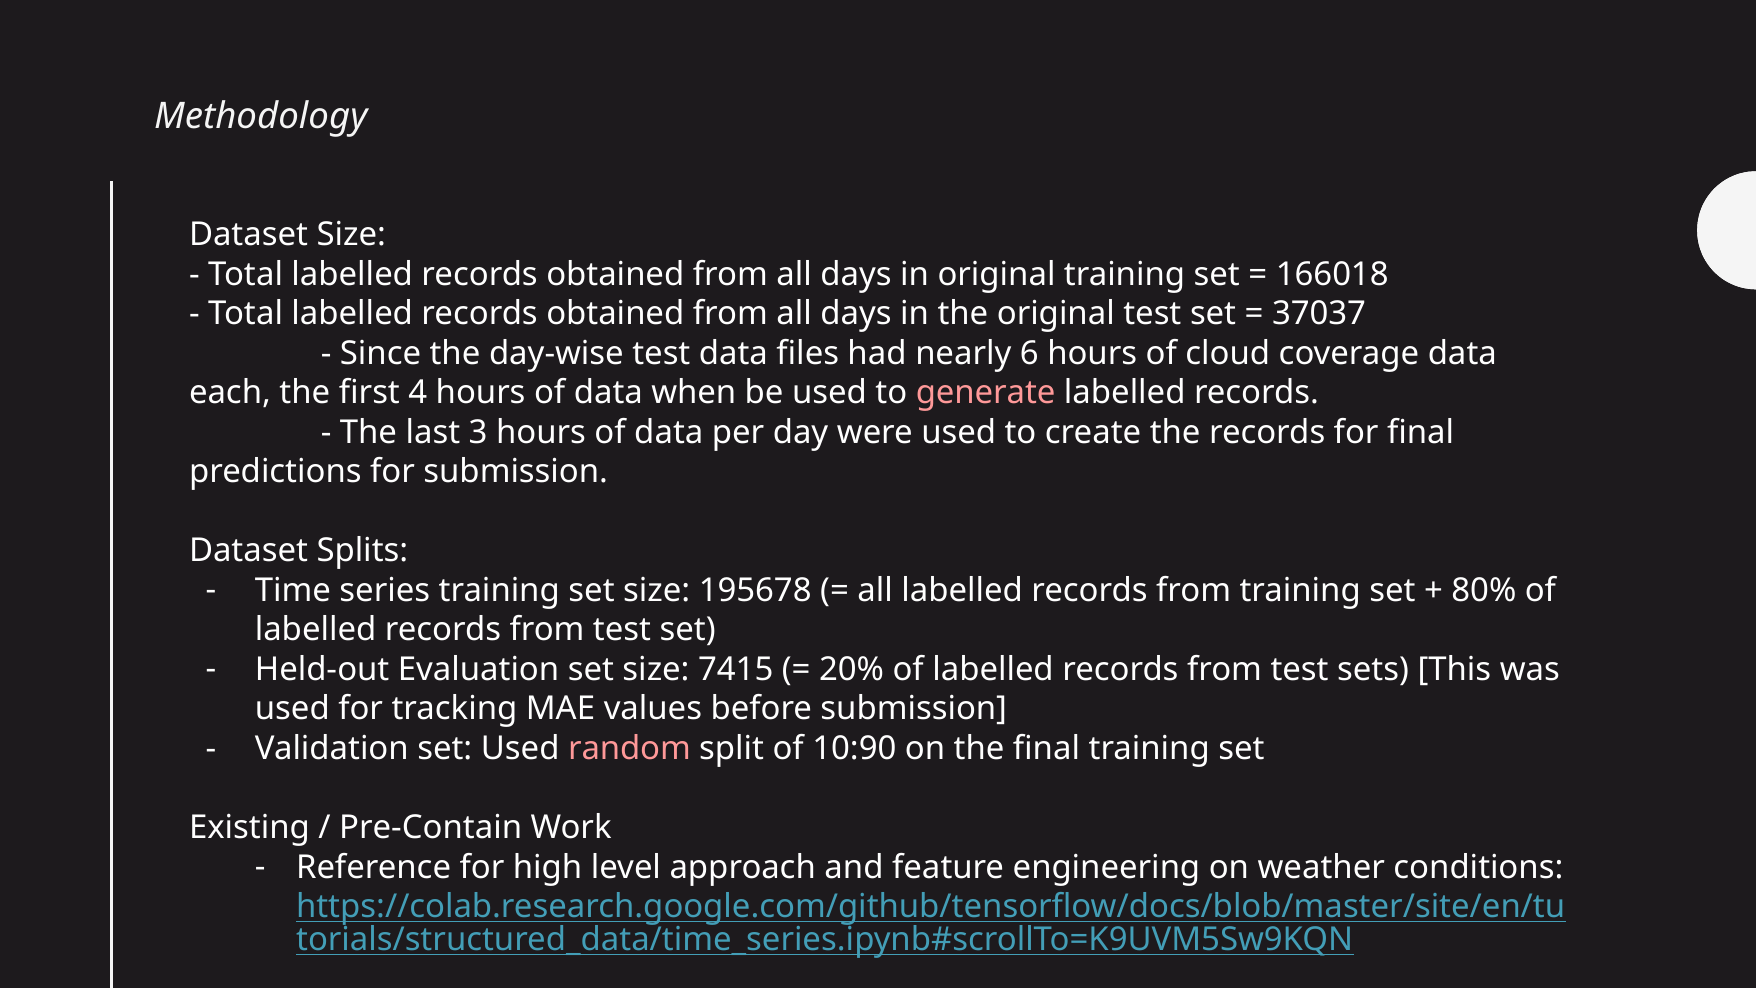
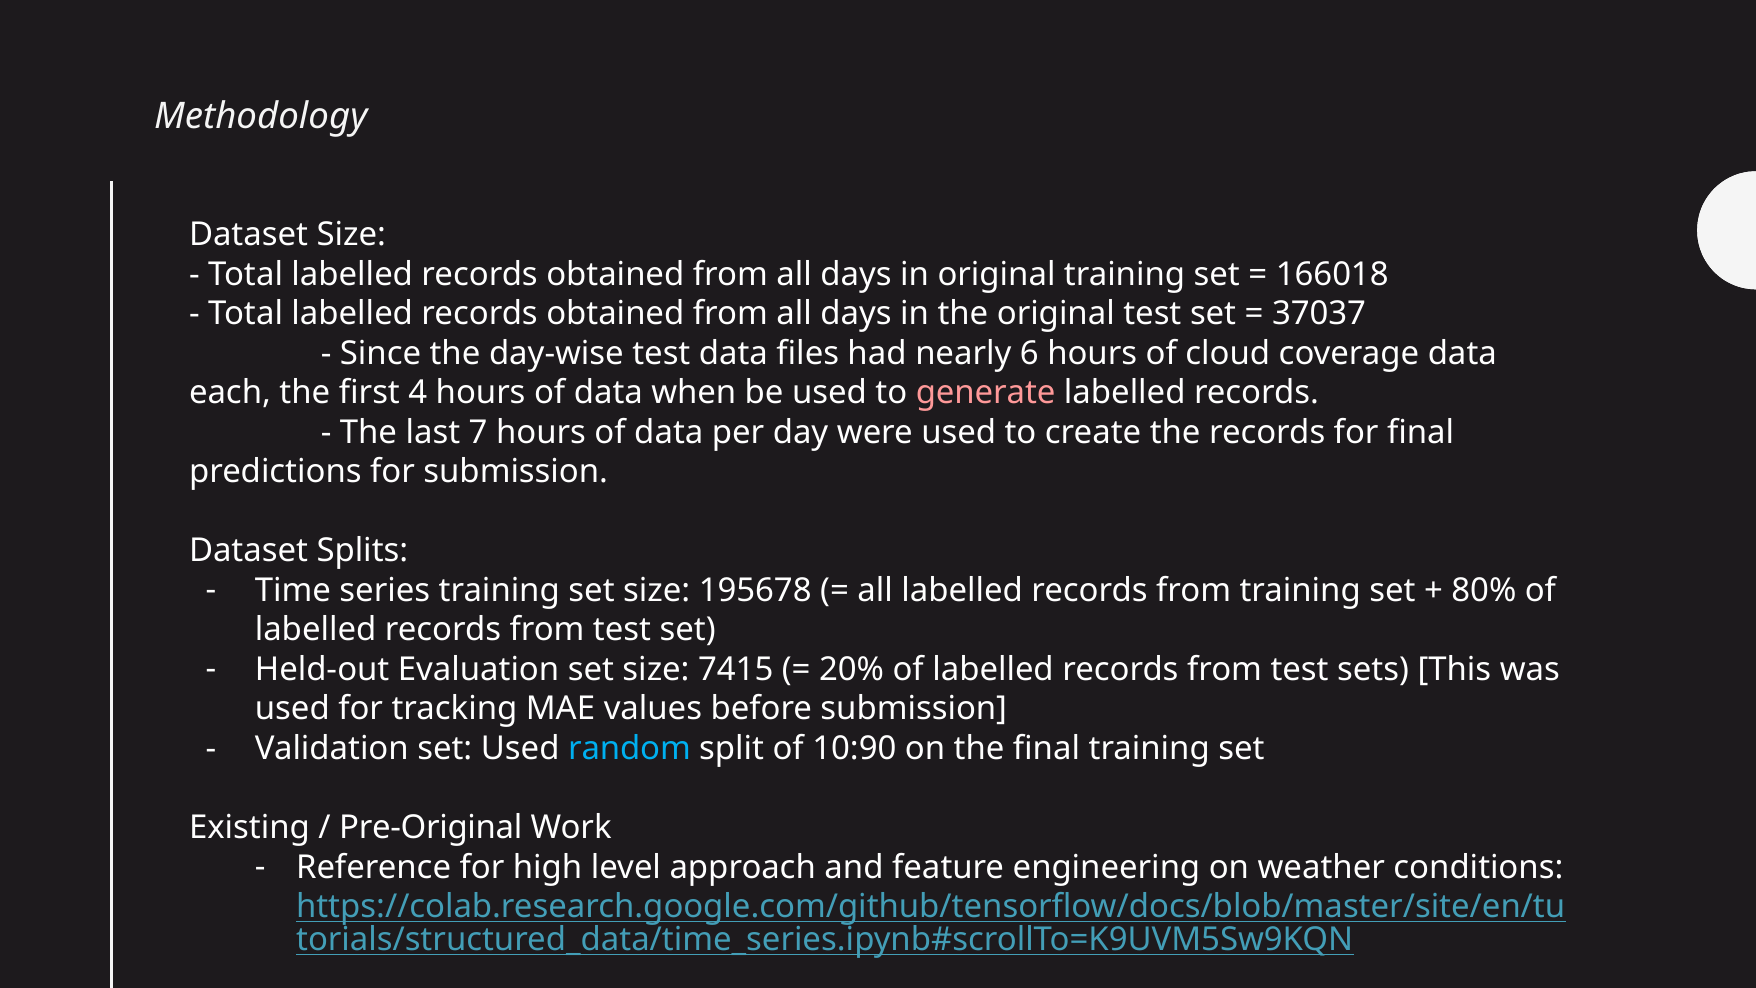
3: 3 -> 7 (478, 432)
random colour: pink -> light blue (629, 748)
Pre-Contain: Pre-Contain -> Pre-Original (431, 827)
